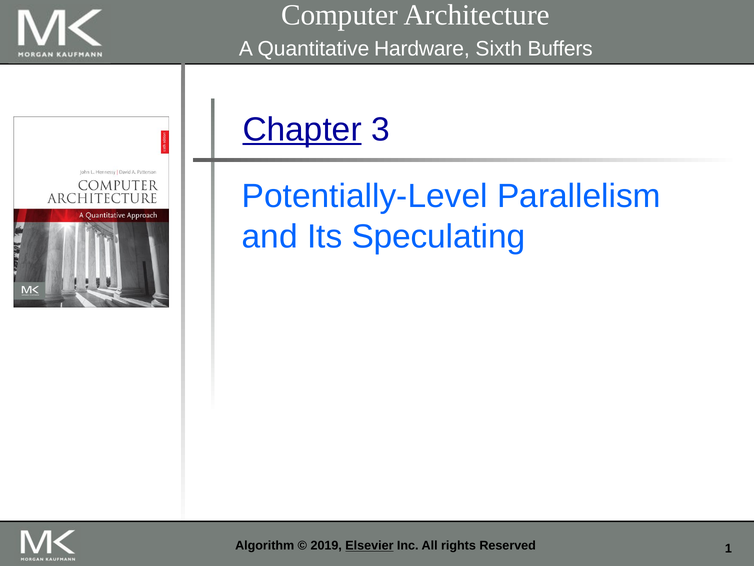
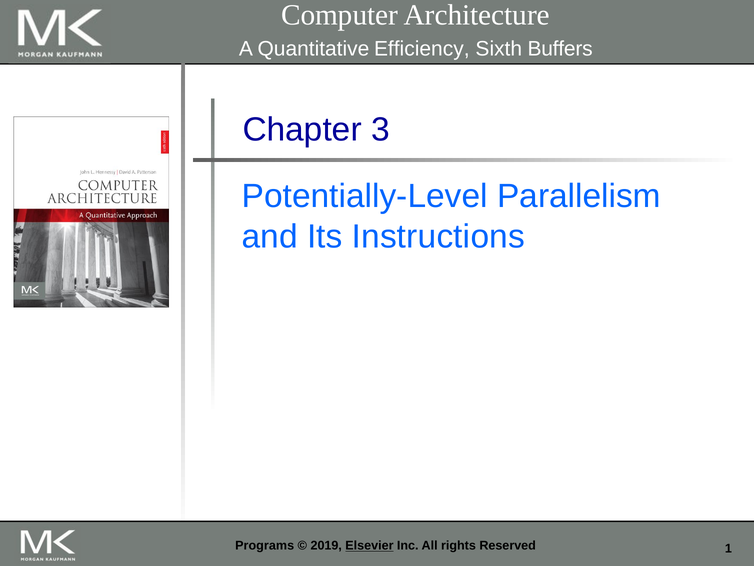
Hardware: Hardware -> Efficiency (422, 49)
Chapter underline: present -> none (302, 130)
Speculating: Speculating -> Instructions (438, 236)
Algorithm: Algorithm -> Programs (265, 545)
